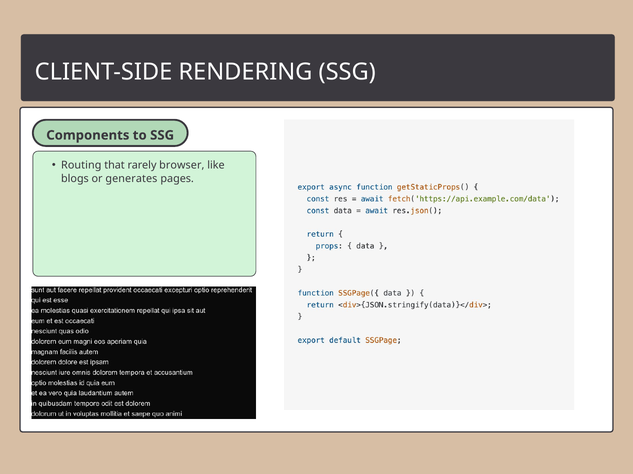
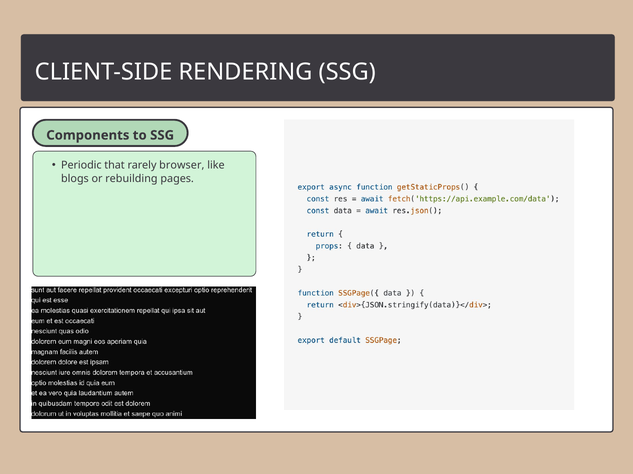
Routing: Routing -> Periodic (81, 165)
generates: generates -> rebuilding (131, 179)
